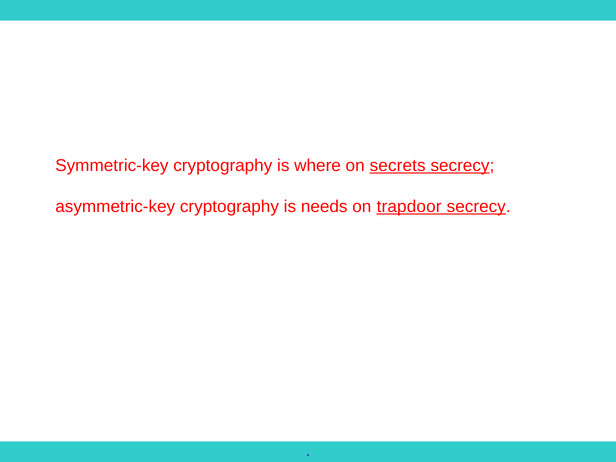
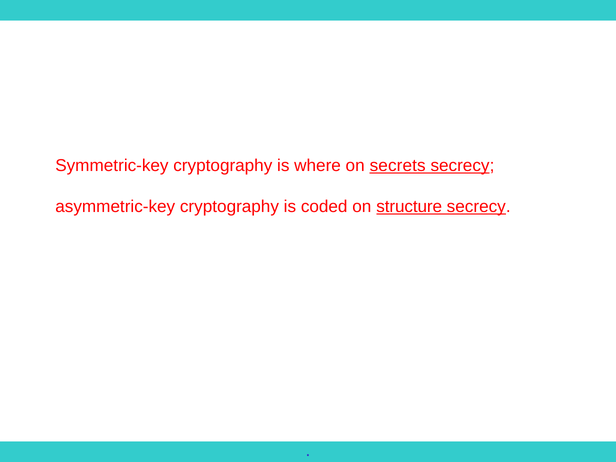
needs: needs -> coded (324, 207)
trapdoor: trapdoor -> structure (409, 207)
